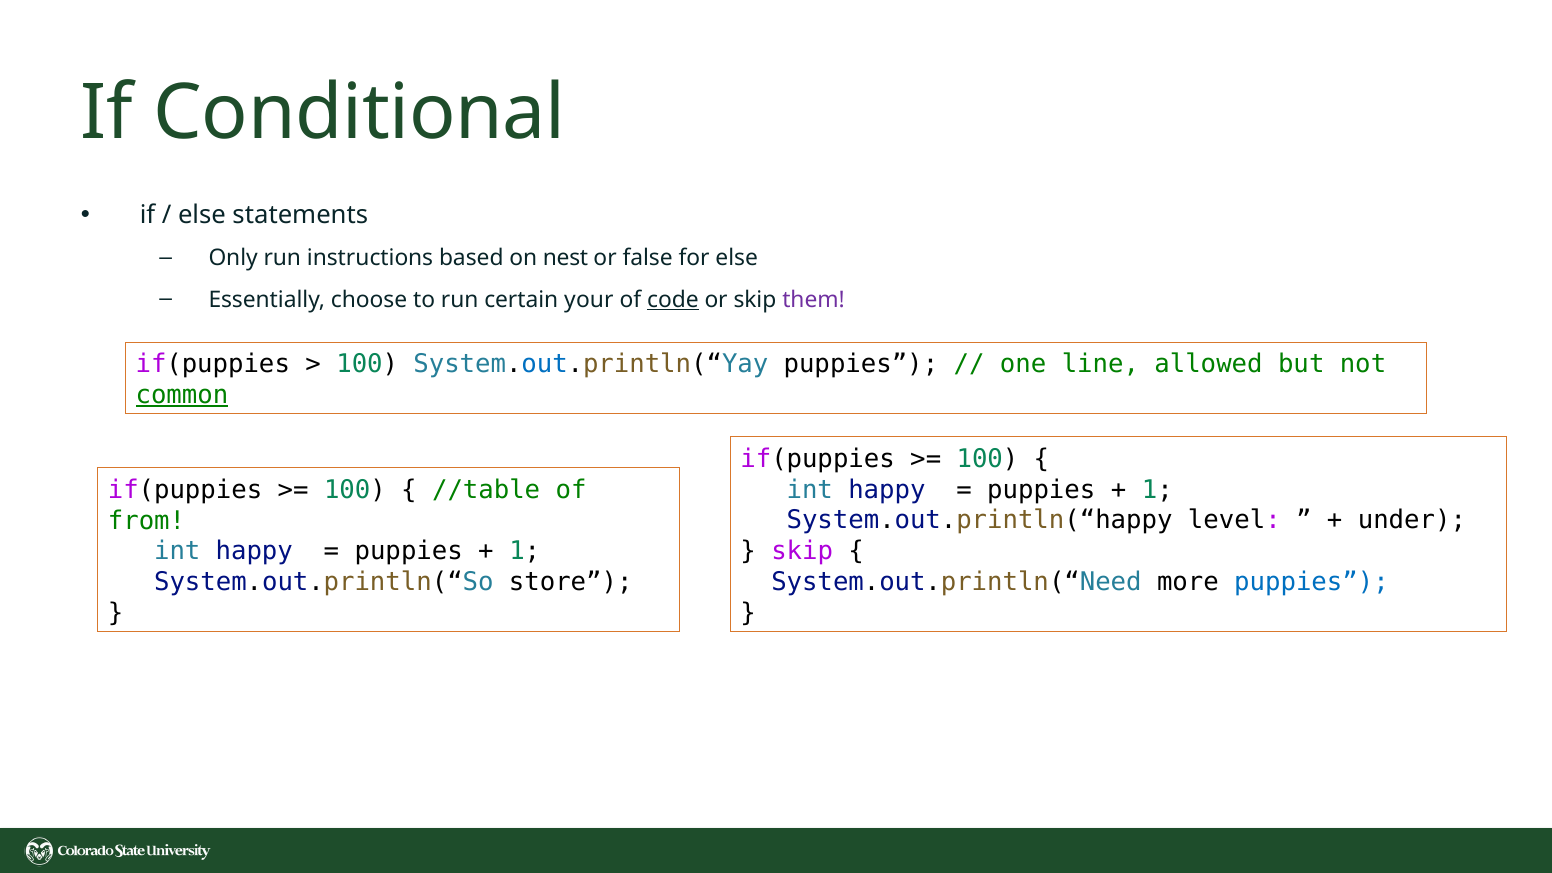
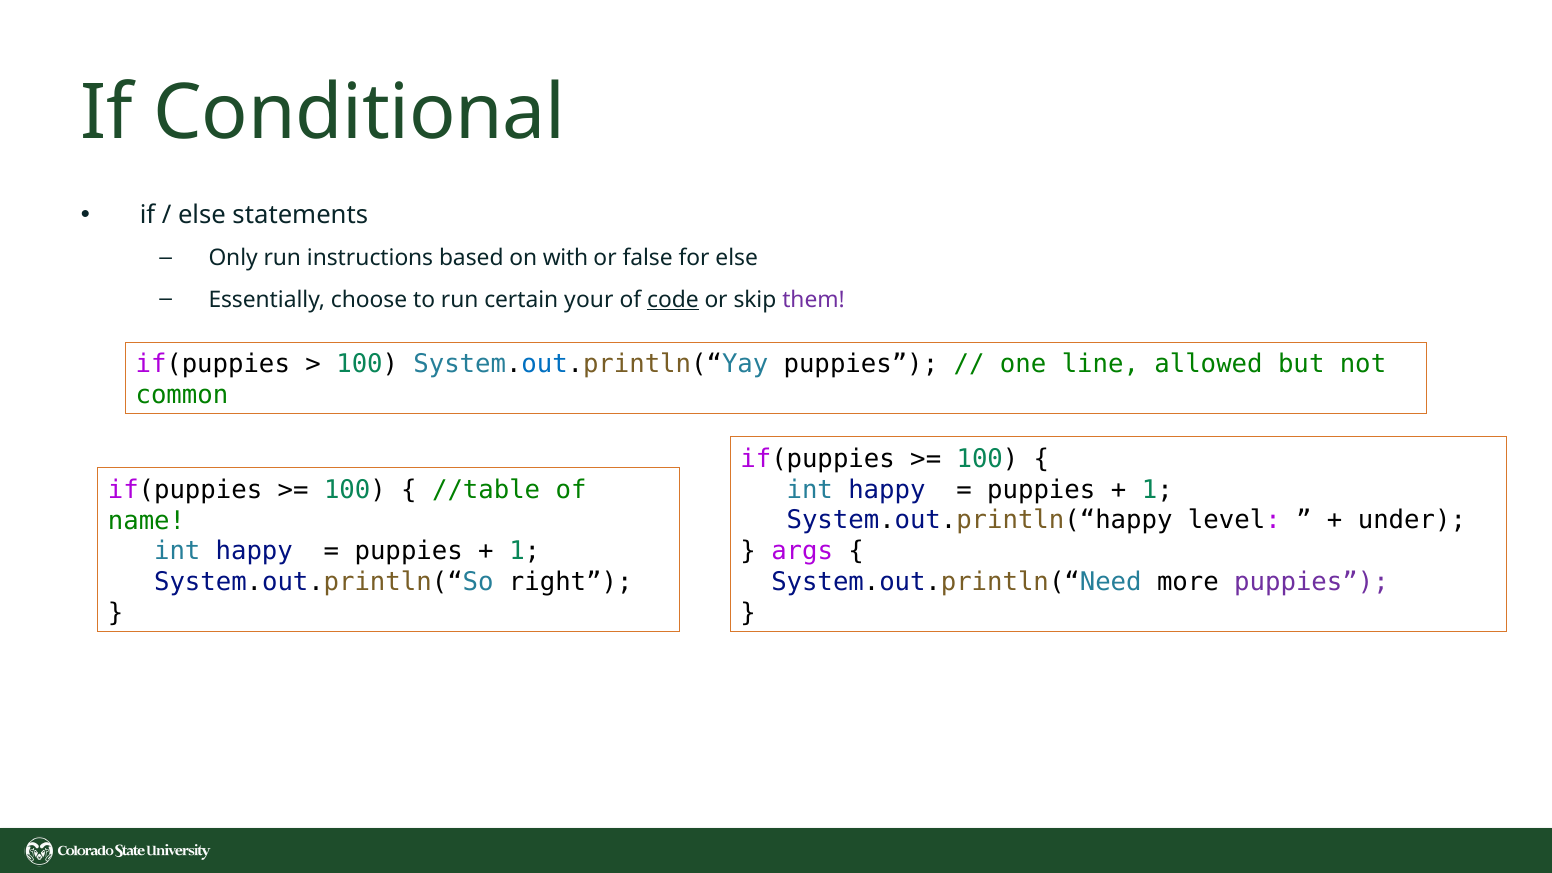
nest: nest -> with (565, 258)
common underline: present -> none (182, 395)
from: from -> name (146, 521)
skip: skip -> args (802, 551)
puppies colour: blue -> purple (1311, 582)
store: store -> right (571, 582)
